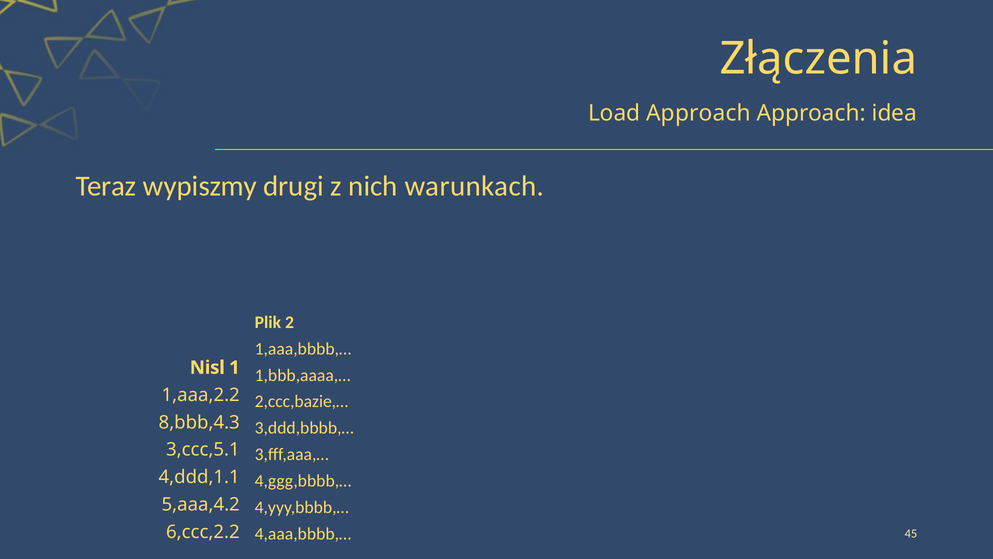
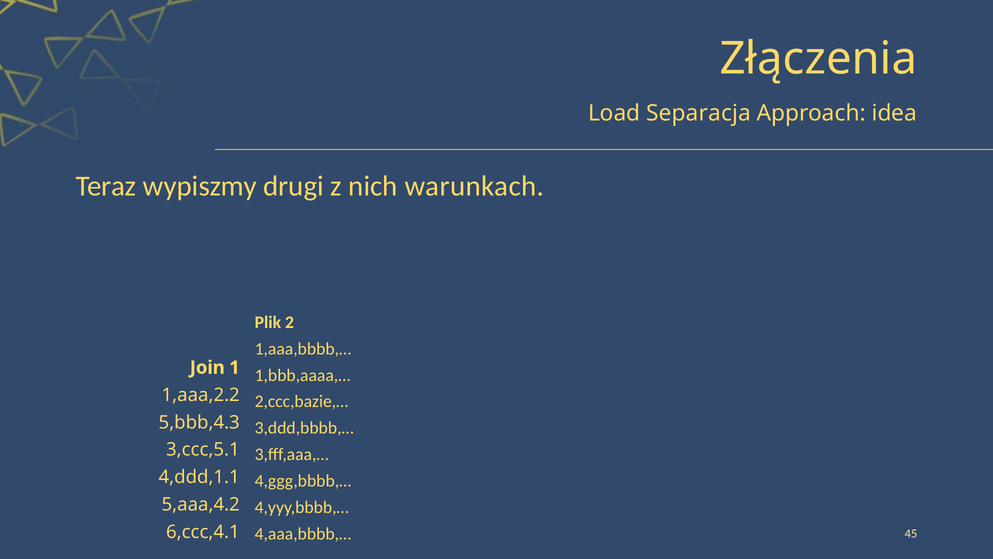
Load Approach: Approach -> Separacja (699, 113)
Nisl: Nisl -> Join (207, 367)
8,bbb,4.3: 8,bbb,4.3 -> 5,bbb,4.3 (199, 422)
6,ccc,2.2: 6,ccc,2.2 -> 6,ccc,4.1 (203, 532)
